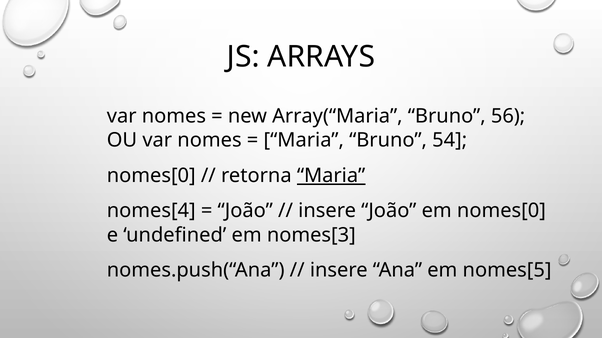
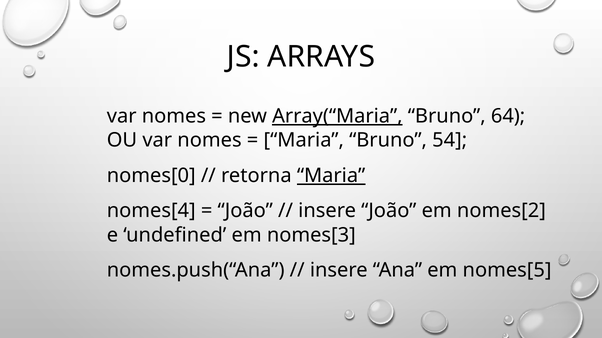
Array(“Maria underline: none -> present (337, 116)
56: 56 -> 64 (508, 116)
em nomes[0: nomes[0 -> nomes[2 (501, 211)
